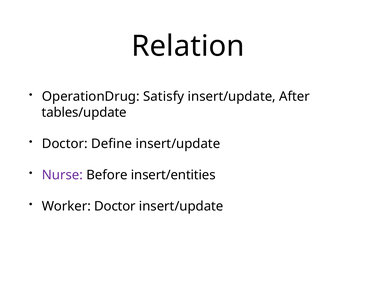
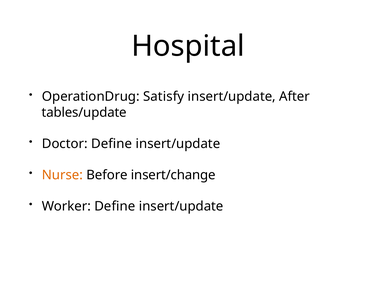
Relation: Relation -> Hospital (188, 46)
Nurse colour: purple -> orange (62, 175)
insert/entities: insert/entities -> insert/change (173, 175)
Worker Doctor: Doctor -> Define (115, 206)
